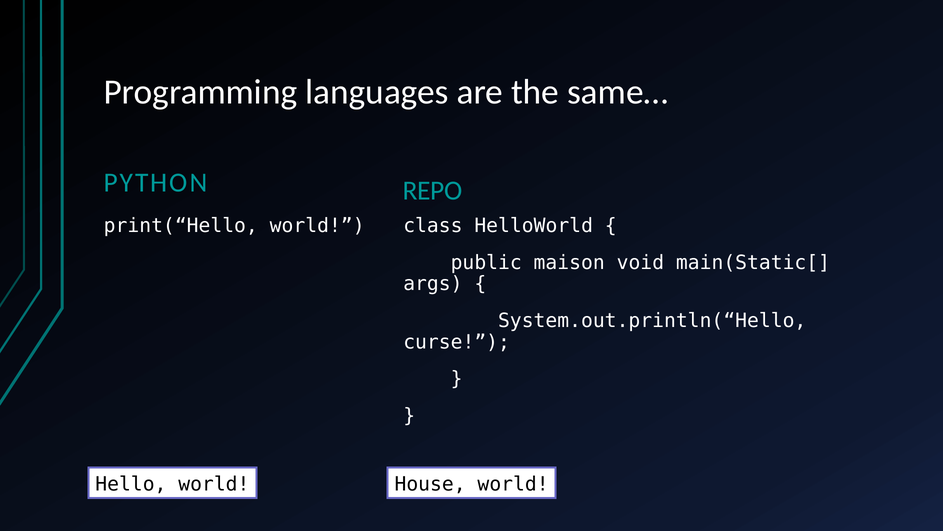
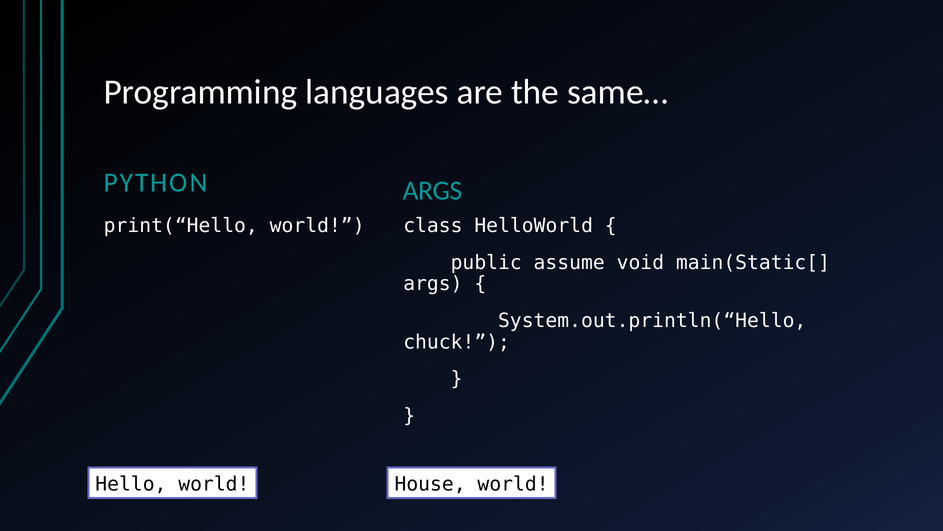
REPO: REPO -> ARGS (433, 191)
maison: maison -> assume (569, 262)
curse: curse -> chuck (457, 342)
